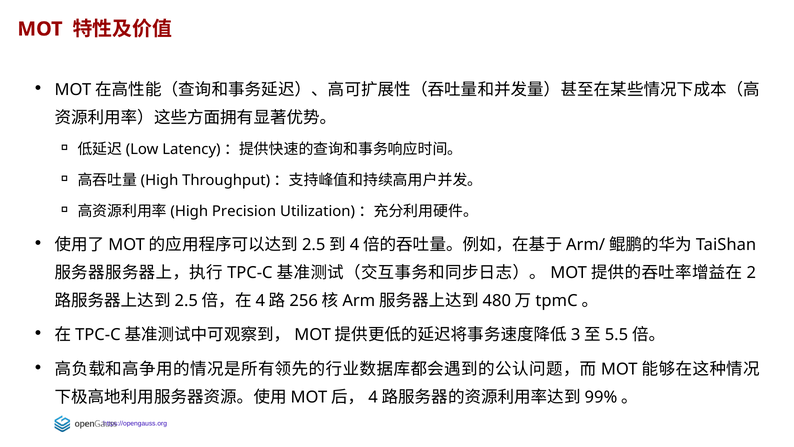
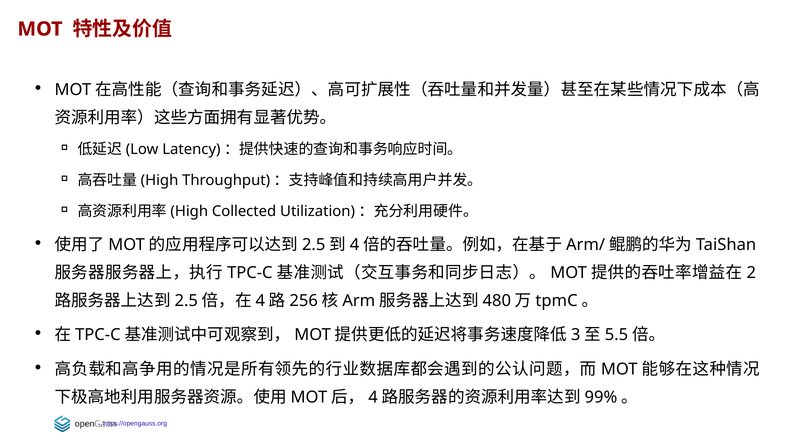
Precision: Precision -> Collected (244, 211)
